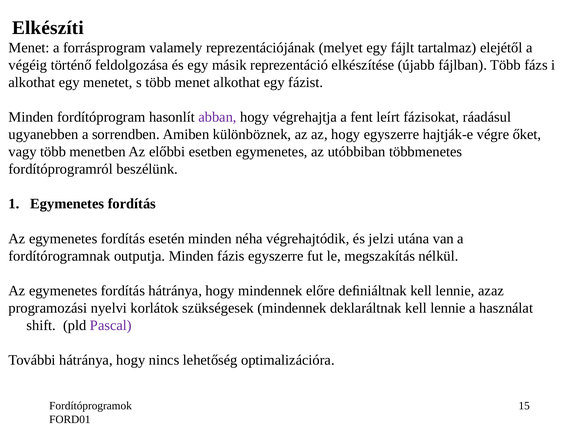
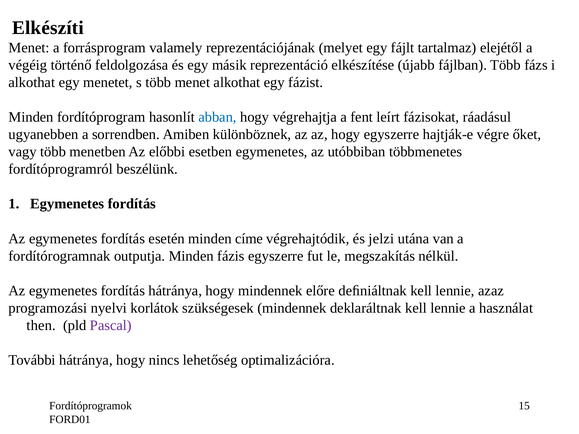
abban colour: purple -> blue (217, 117)
néha: néha -> címe (249, 239)
shift: shift -> then (41, 326)
